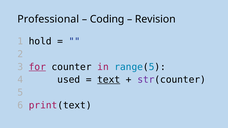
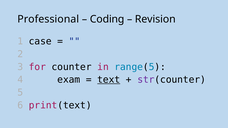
hold: hold -> case (40, 41)
for underline: present -> none (37, 67)
used: used -> exam (69, 80)
